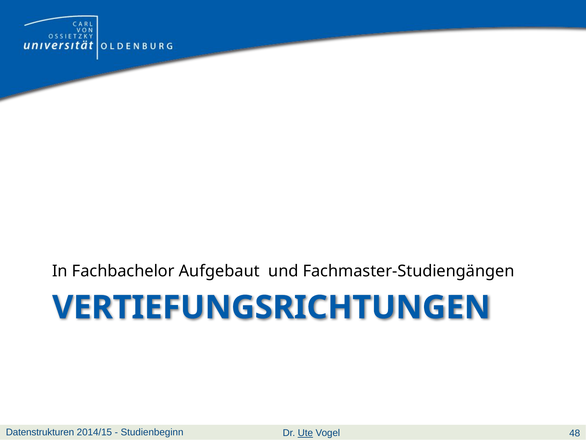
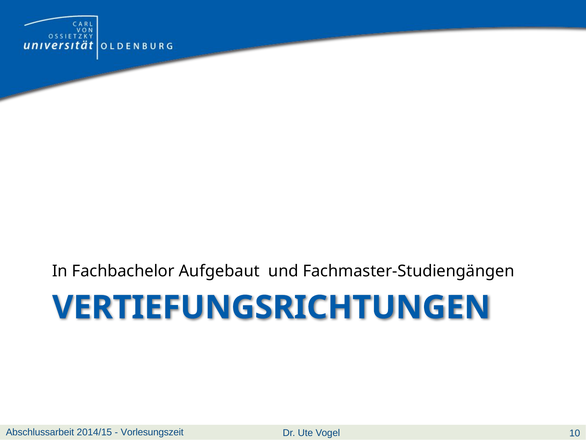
Datenstrukturen: Datenstrukturen -> Abschlussarbeit (40, 432)
Studienbeginn: Studienbeginn -> Vorlesungszeit (152, 432)
Ute underline: present -> none (305, 433)
48: 48 -> 10 (575, 433)
